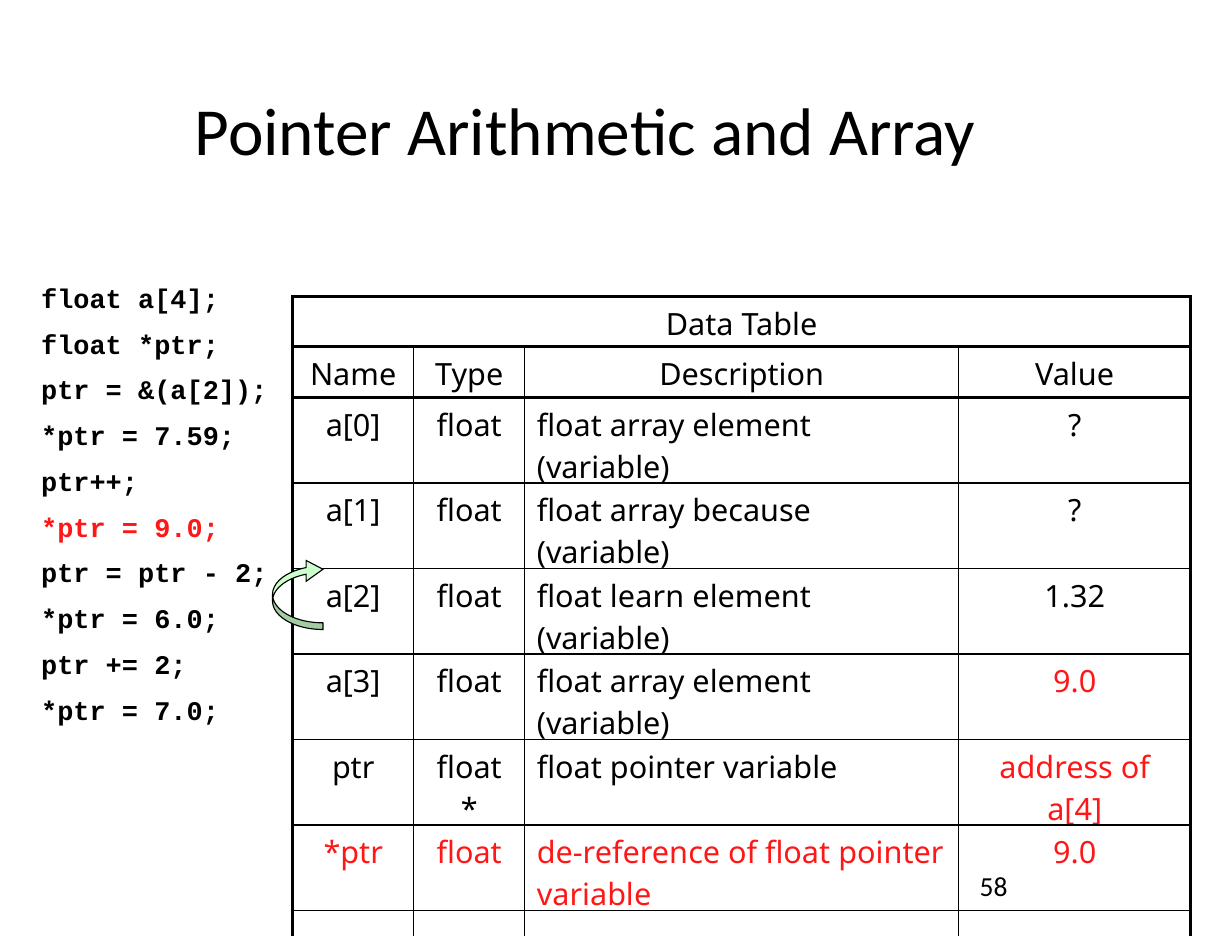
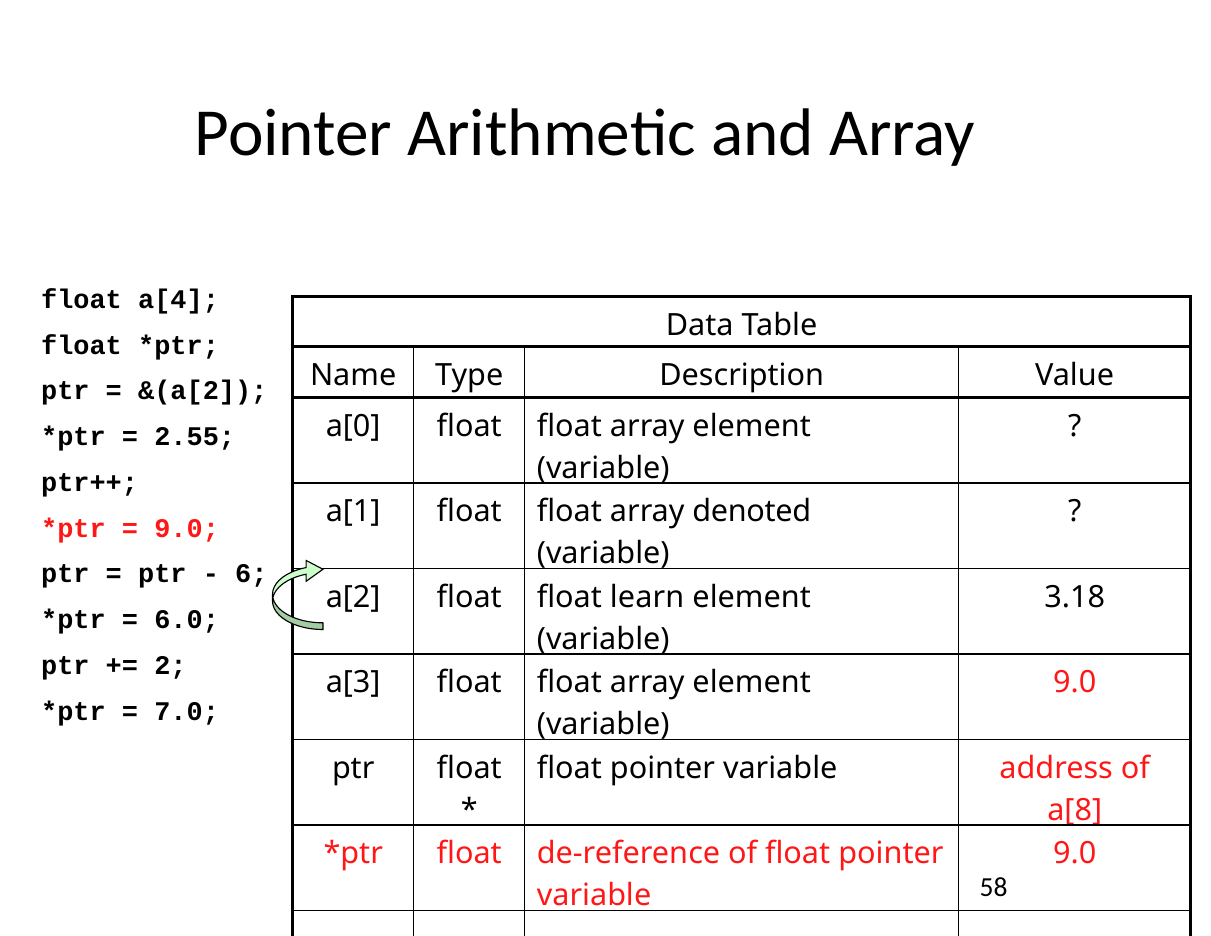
7.59: 7.59 -> 2.55 (195, 437)
because: because -> denoted (752, 512)
2: 2 -> 6 (251, 574)
1.32: 1.32 -> 3.18 (1075, 597)
a[4: a[4 -> a[8 (1075, 810)
